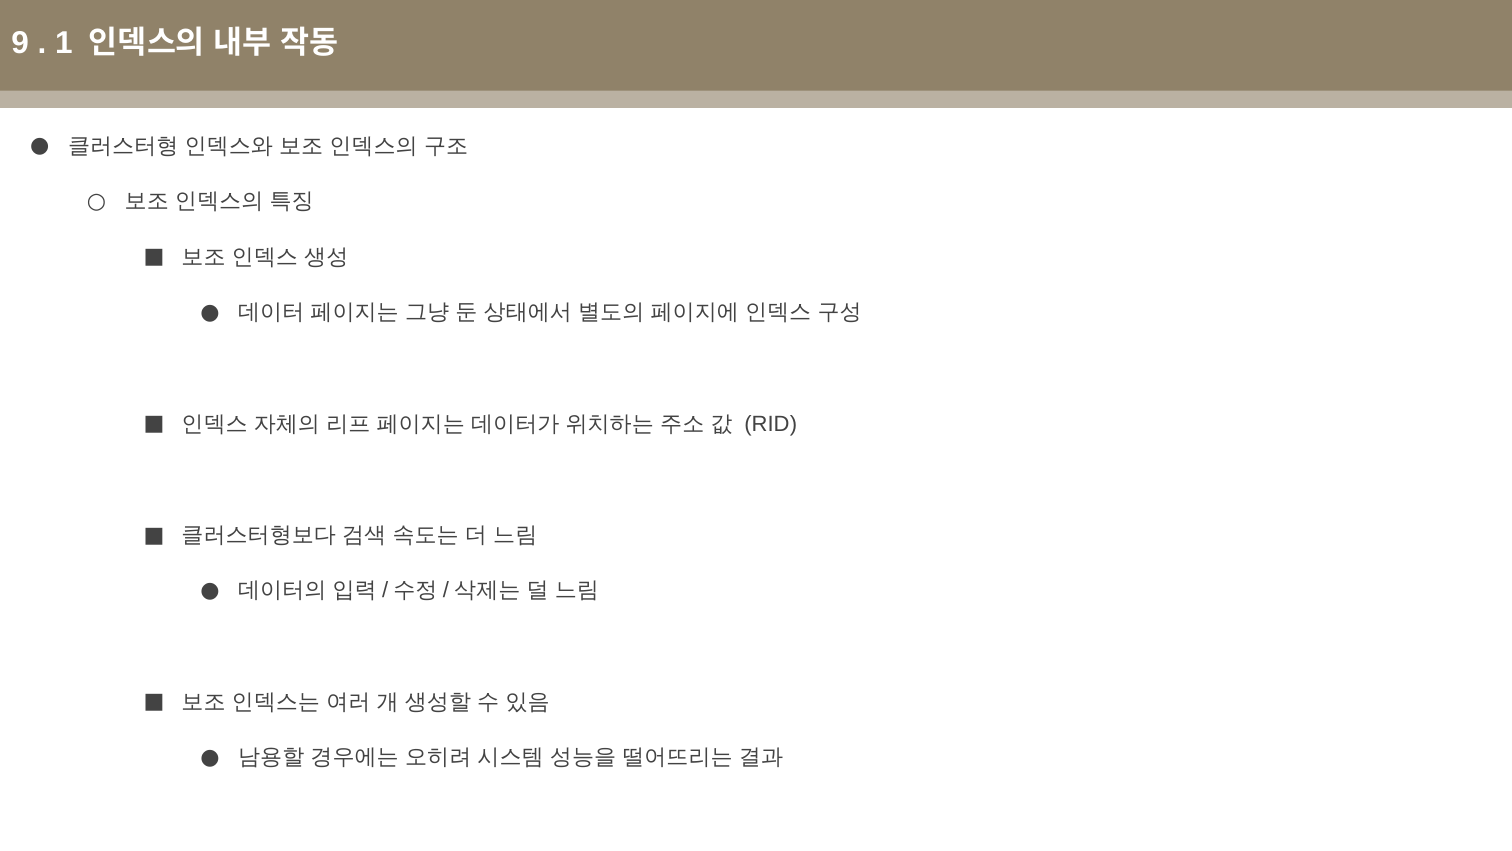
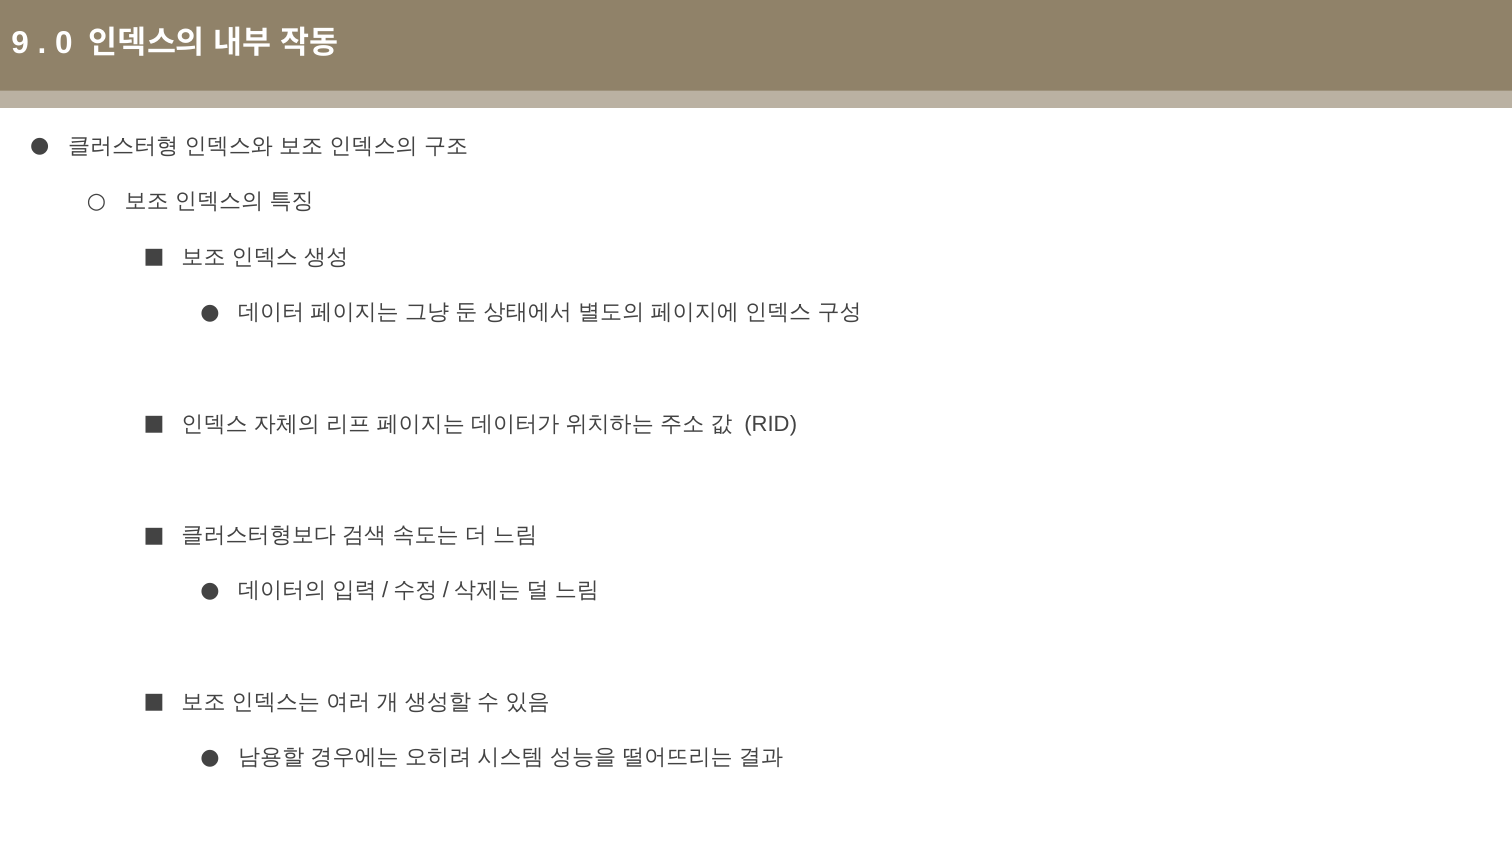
1: 1 -> 0 (64, 43)
